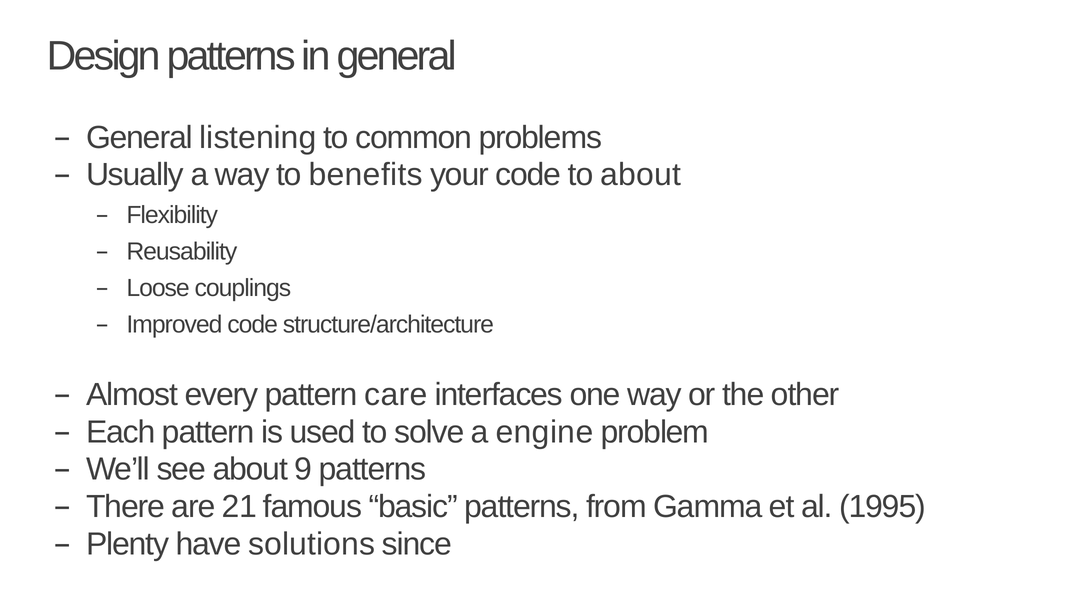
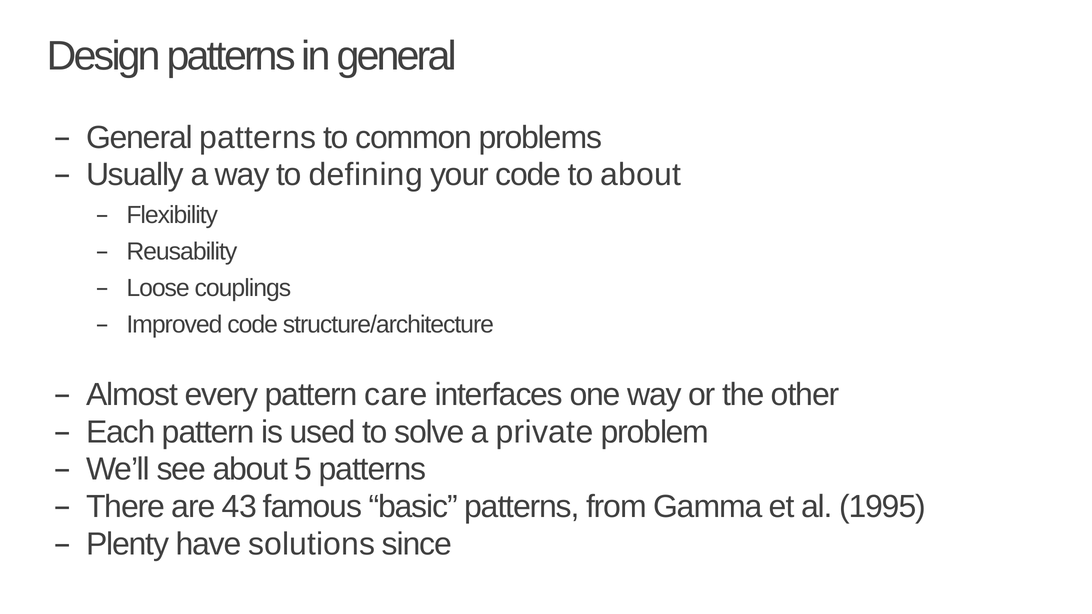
General listening: listening -> patterns (258, 138)
benefits: benefits -> defining (366, 175)
engine: engine -> private (545, 432)
9: 9 -> 5 (303, 470)
21: 21 -> 43 (239, 507)
